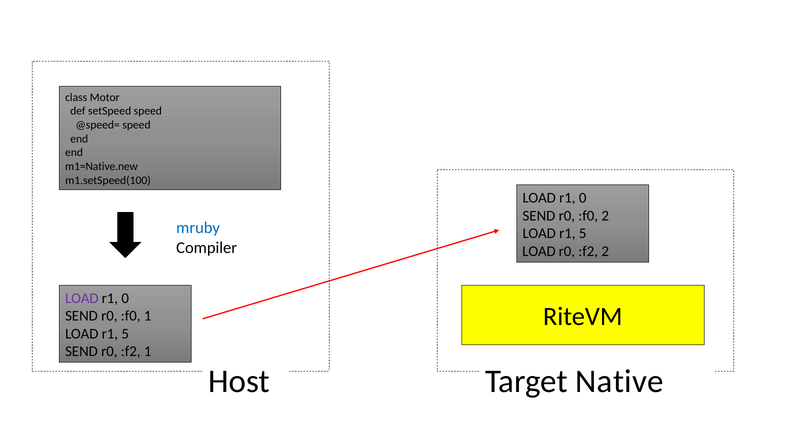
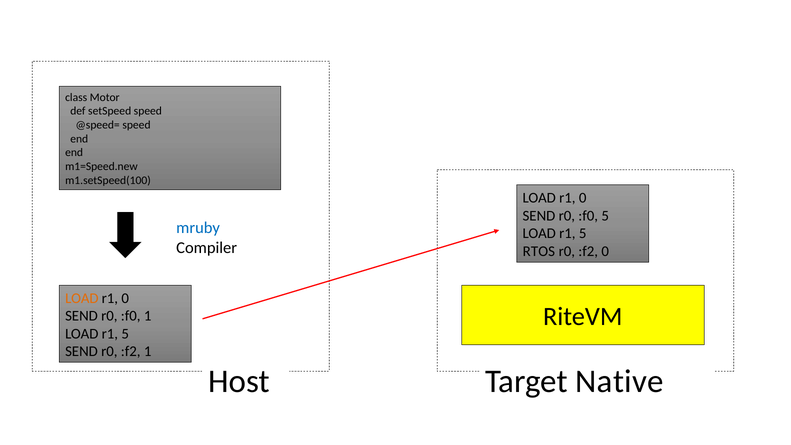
m1=Native.new: m1=Native.new -> m1=Speed.new (101, 166)
:f0 2: 2 -> 5 (605, 216)
LOAD: LOAD -> RTOS (539, 251)
:f2 2: 2 -> 0 (605, 251)
LOAD colour: purple -> orange (82, 298)
